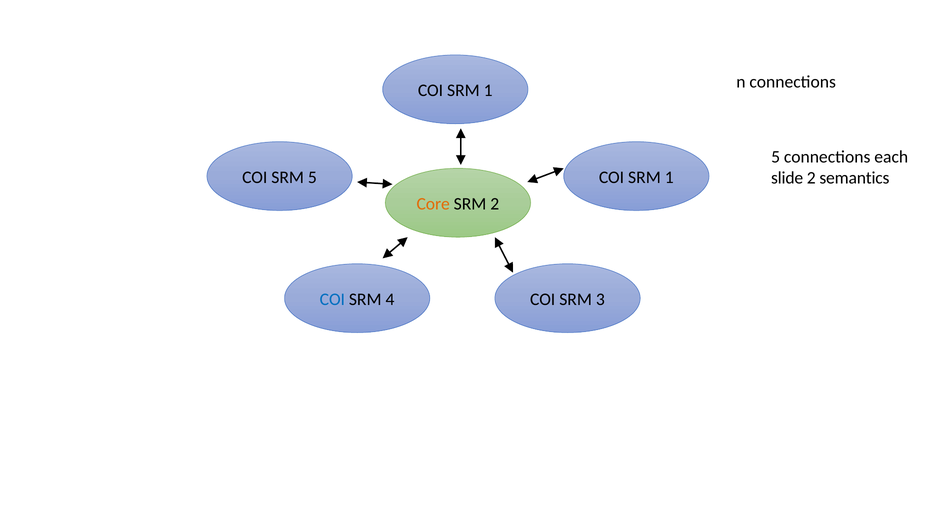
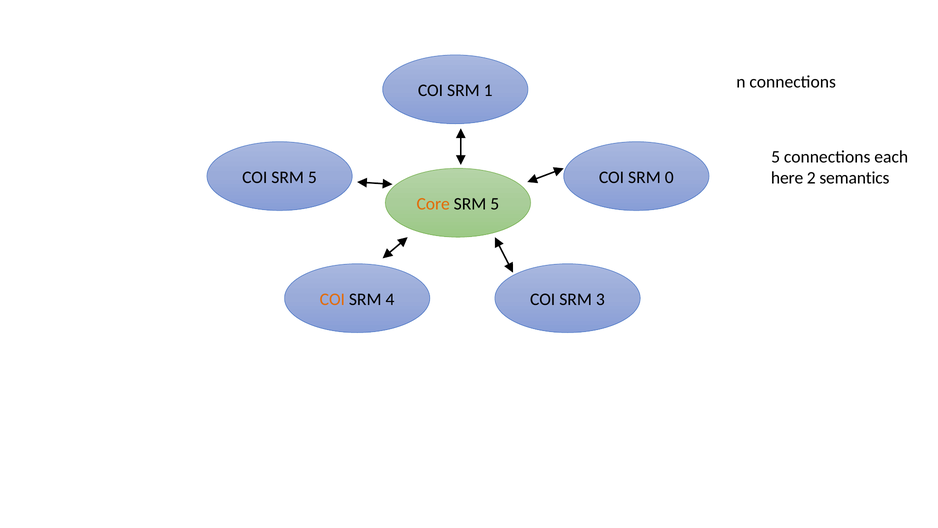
1: 1 -> 0 (669, 177)
slide: slide -> here (787, 178)
2: 2 -> 5 (495, 204)
COI colour: blue -> orange (332, 299)
